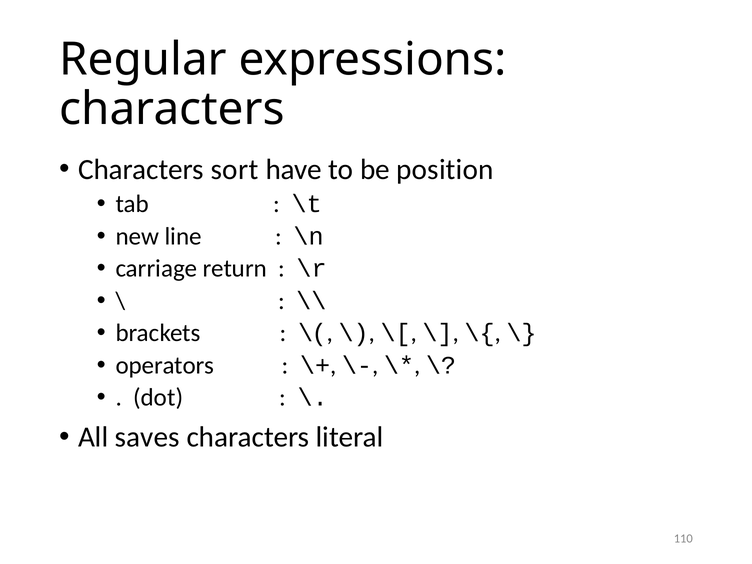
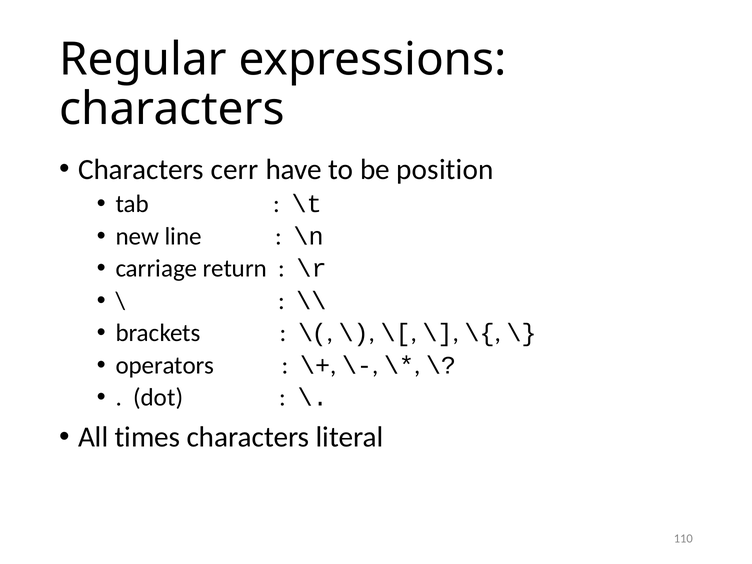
sort: sort -> cerr (235, 169)
saves: saves -> times (147, 437)
